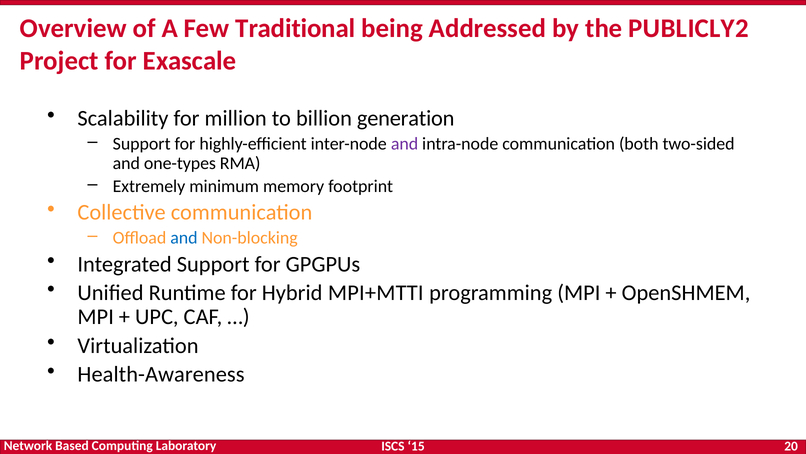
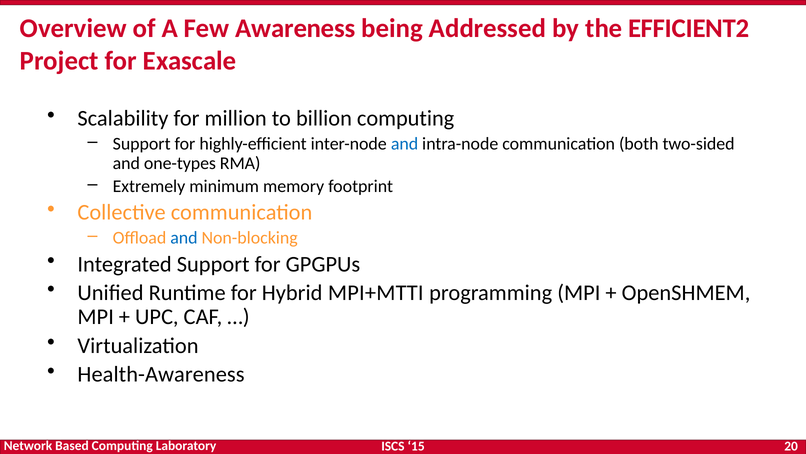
Traditional: Traditional -> Awareness (295, 28)
PUBLICLY2: PUBLICLY2 -> EFFICIENT2 (689, 28)
billion generation: generation -> computing (406, 118)
and colour: purple -> blue (405, 144)
